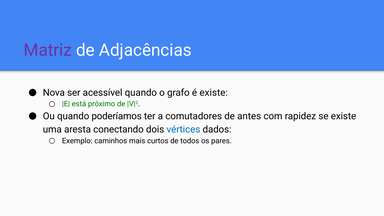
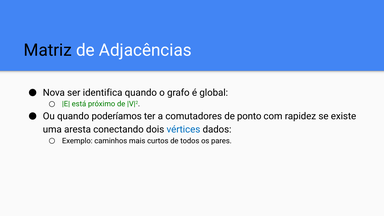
Matriz colour: purple -> black (48, 50)
acessível: acessível -> identifica (103, 93)
é existe: existe -> global (214, 93)
antes: antes -> ponto (249, 116)
